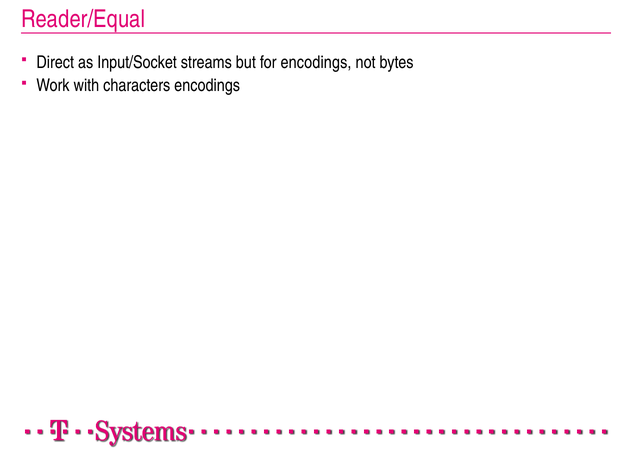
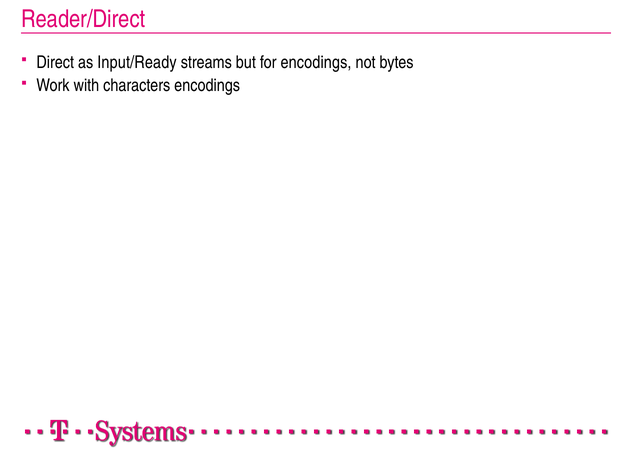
Reader/Equal: Reader/Equal -> Reader/Direct (83, 19)
Input/Socket: Input/Socket -> Input/Ready (137, 62)
